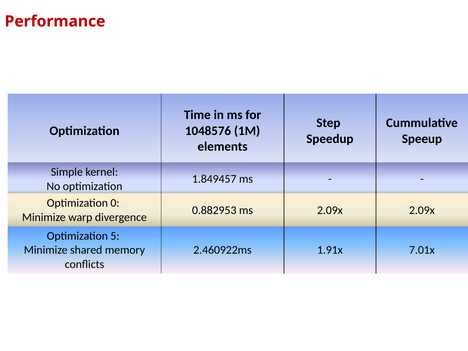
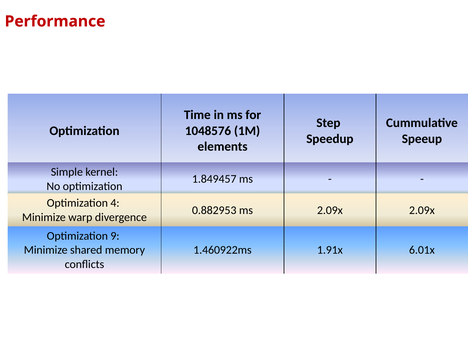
0: 0 -> 4 (115, 203)
5: 5 -> 9 (115, 236)
2.460922ms: 2.460922ms -> 1.460922ms (223, 250)
7.01x: 7.01x -> 6.01x (422, 250)
